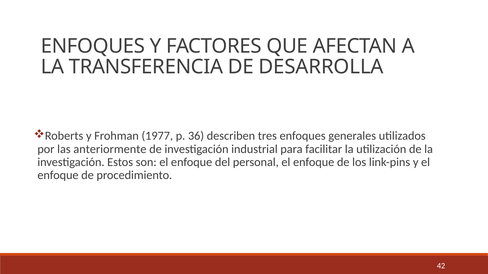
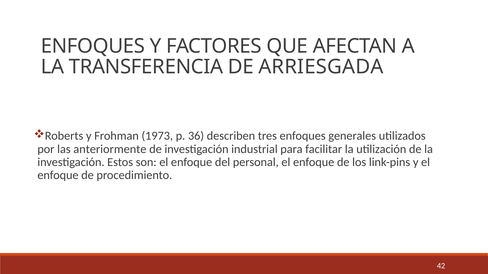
DESARROLLA: DESARROLLA -> ARRIESGADA (321, 67)
1977: 1977 -> 1973 (157, 136)
